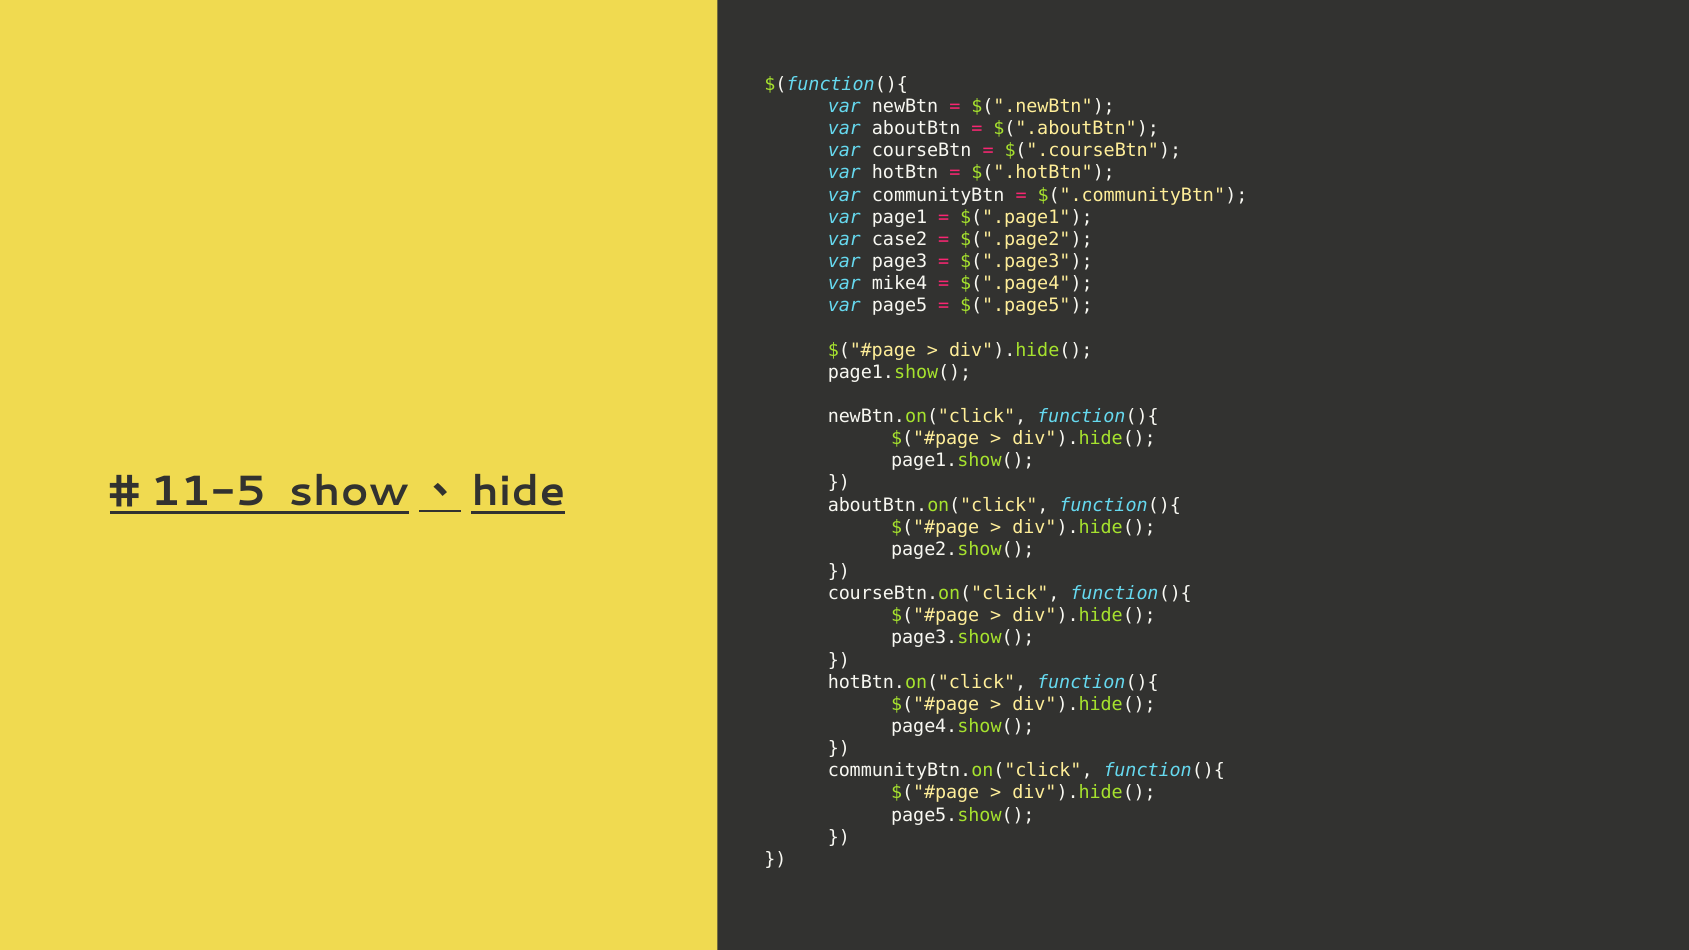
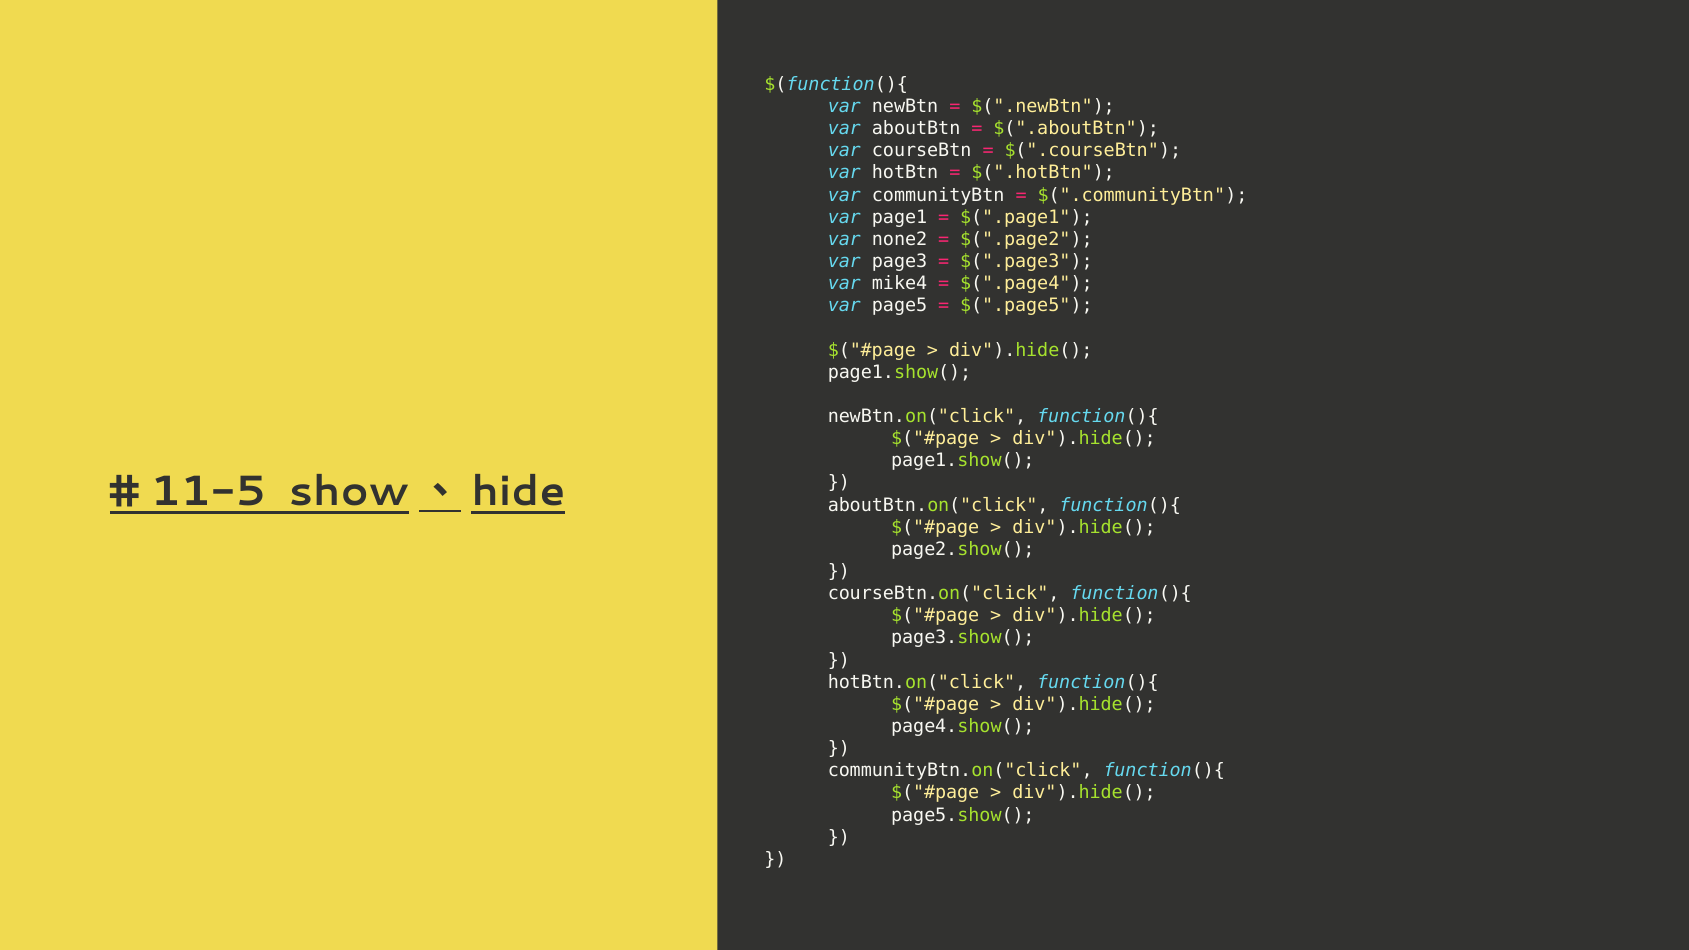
case2: case2 -> none2 (900, 239)
